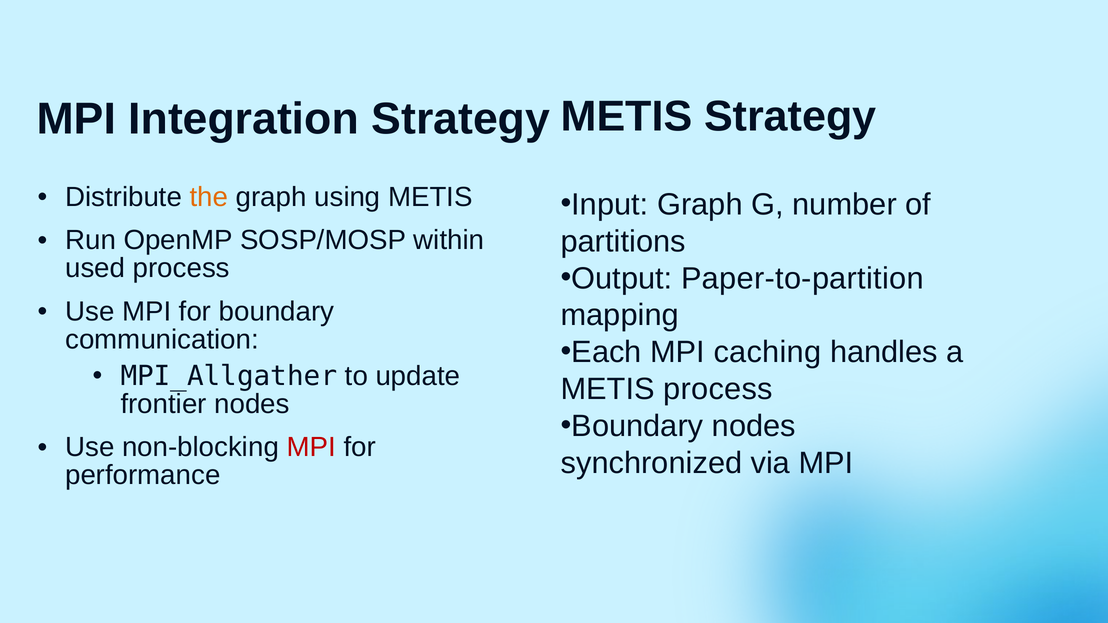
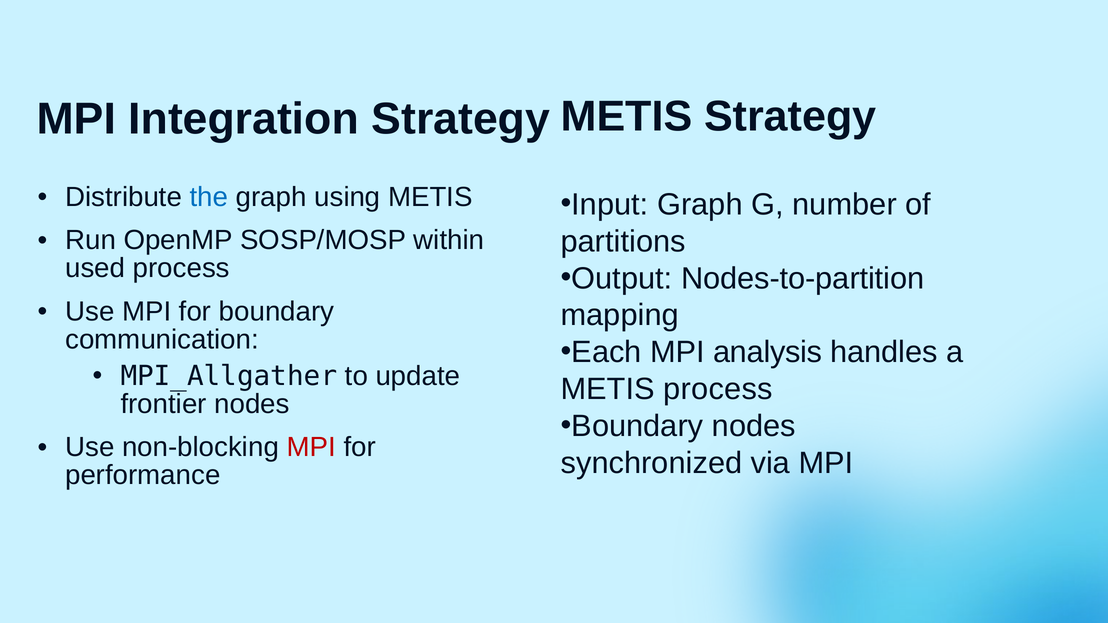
the colour: orange -> blue (209, 197)
Paper-to-partition: Paper-to-partition -> Nodes-to-partition (803, 278)
caching: caching -> analysis (768, 352)
